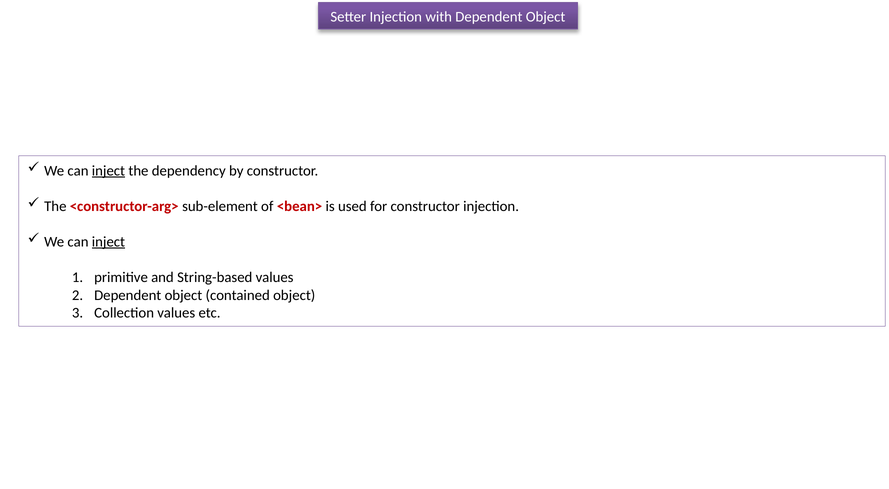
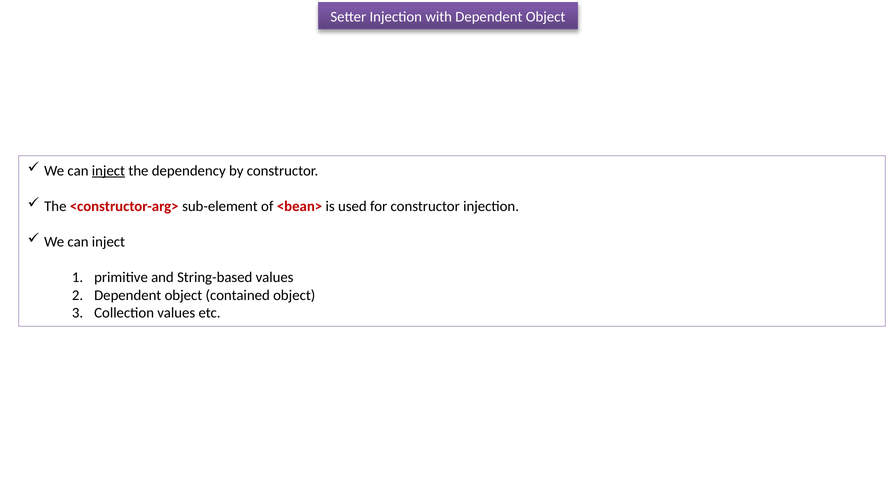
inject underline: present -> none (108, 242)
